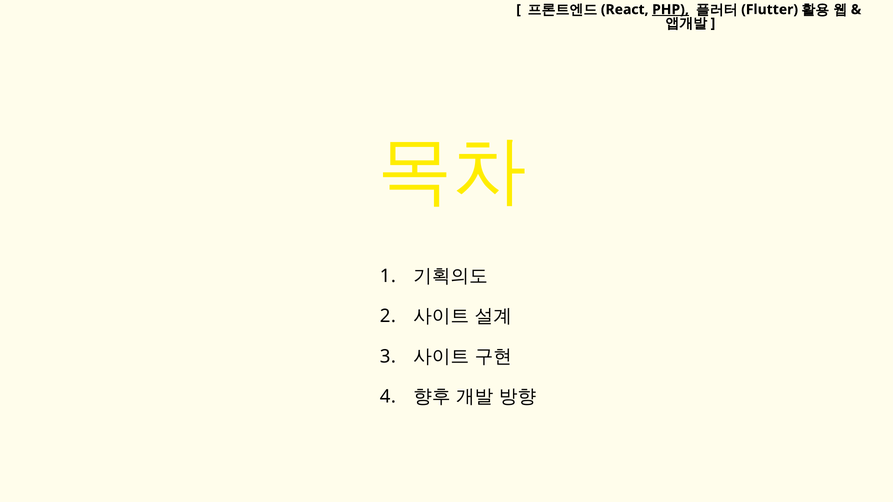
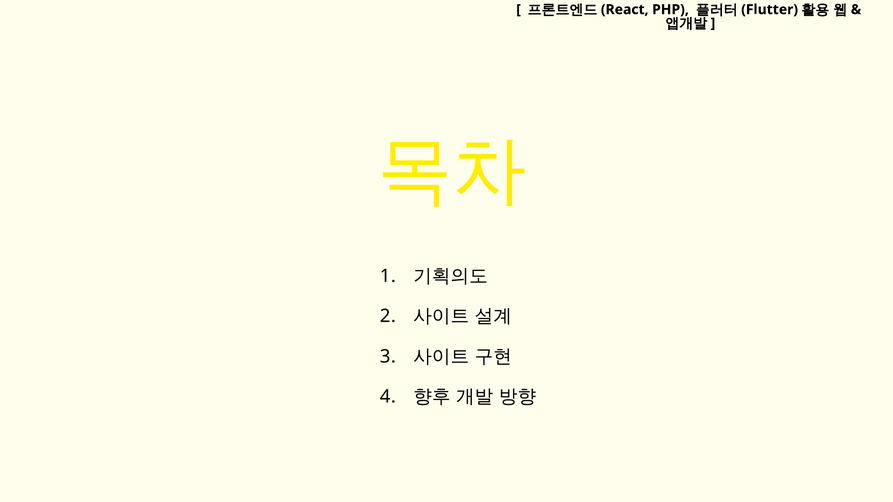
PHP underline: present -> none (670, 10)
